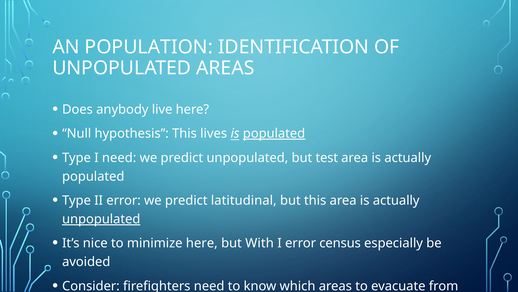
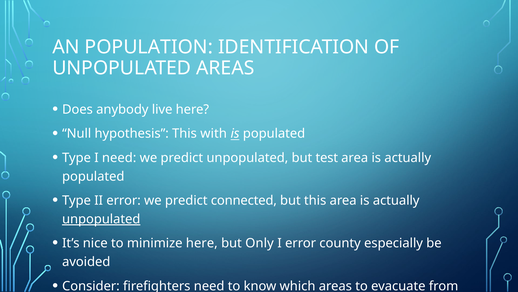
lives: lives -> with (214, 133)
populated underline: present -> none (274, 133)
latitudinal: latitudinal -> connected (244, 200)
With: With -> Only (260, 243)
census: census -> county (340, 243)
